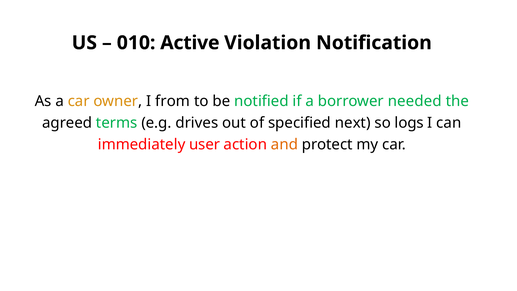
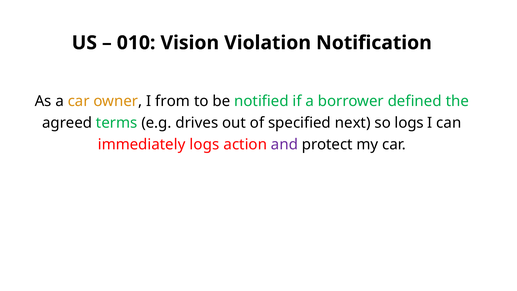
Active: Active -> Vision (190, 43)
needed: needed -> defined (415, 101)
immediately user: user -> logs (204, 145)
and colour: orange -> purple (284, 145)
